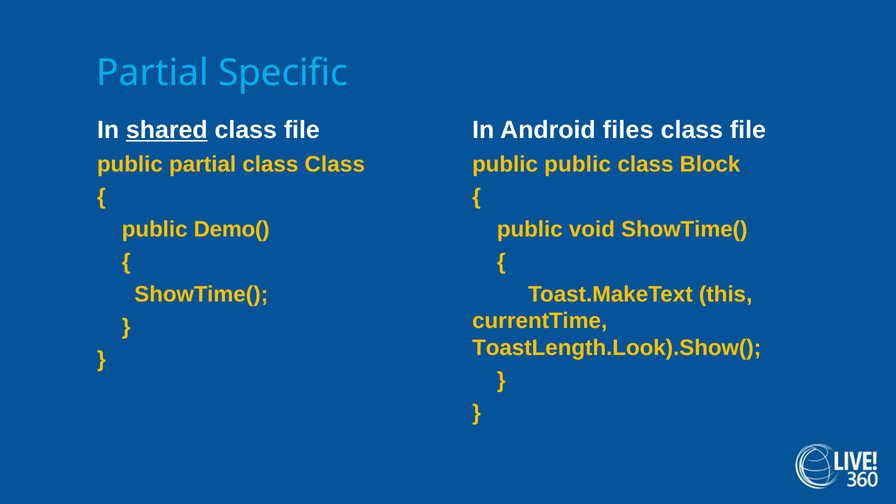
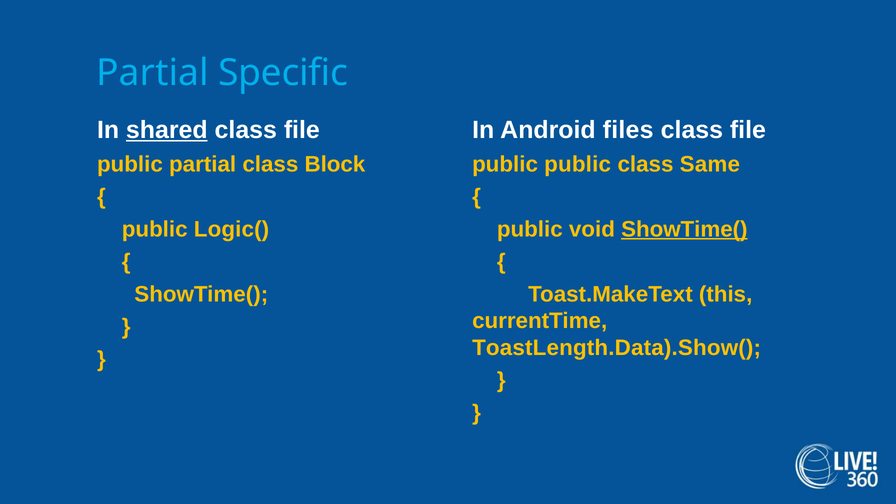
Block: Block -> Same (710, 164)
class Class: Class -> Block (335, 164)
ShowTime( underline: none -> present (684, 229)
Demo(: Demo( -> Logic( (232, 229)
ToastLength.Look).Show(: ToastLength.Look).Show( -> ToastLength.Data).Show( (617, 348)
